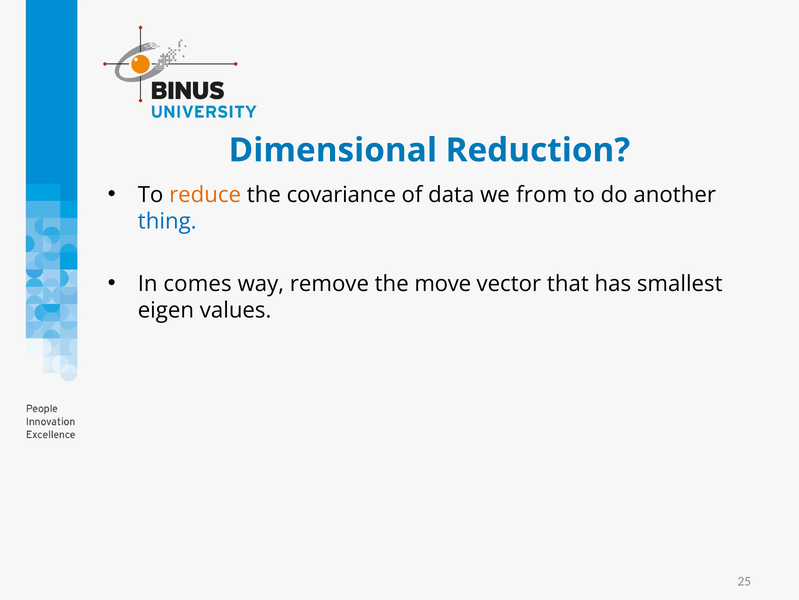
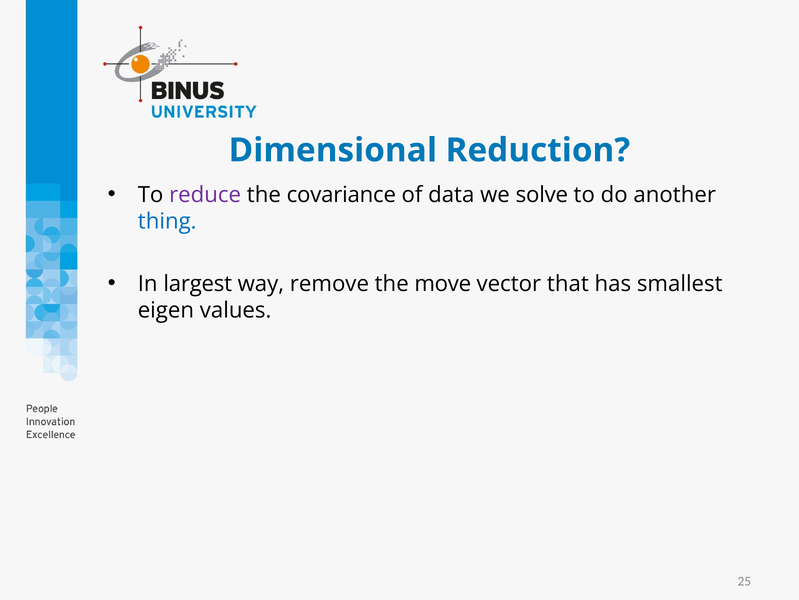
reduce colour: orange -> purple (205, 195)
from: from -> solve (542, 195)
comes: comes -> largest (198, 283)
